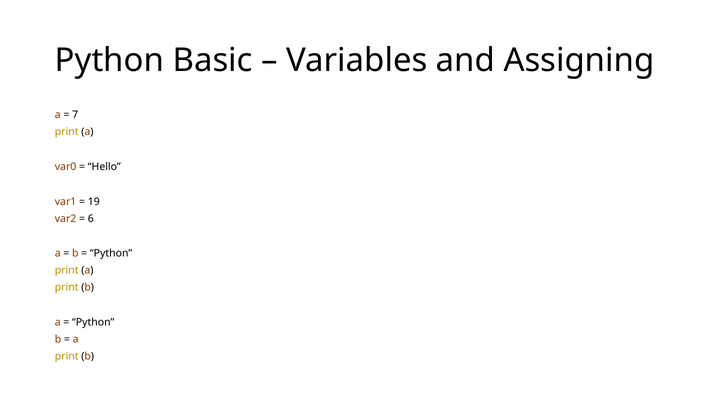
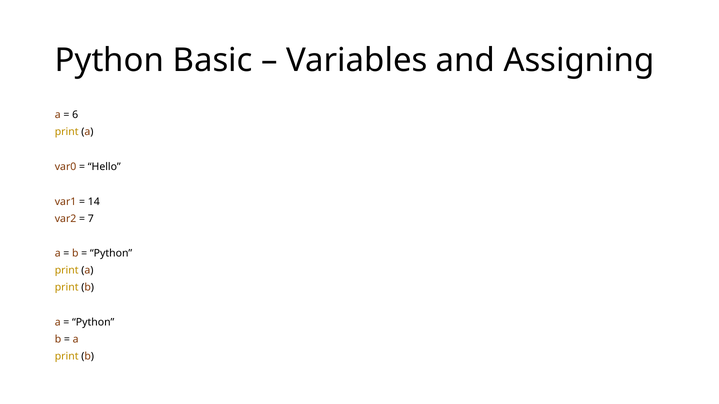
7: 7 -> 6 (75, 115)
19: 19 -> 14 (94, 202)
6: 6 -> 7 (91, 219)
